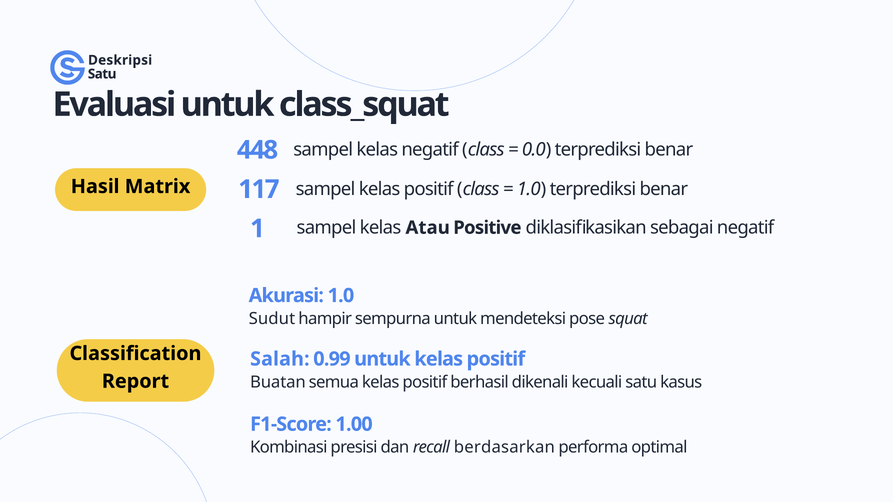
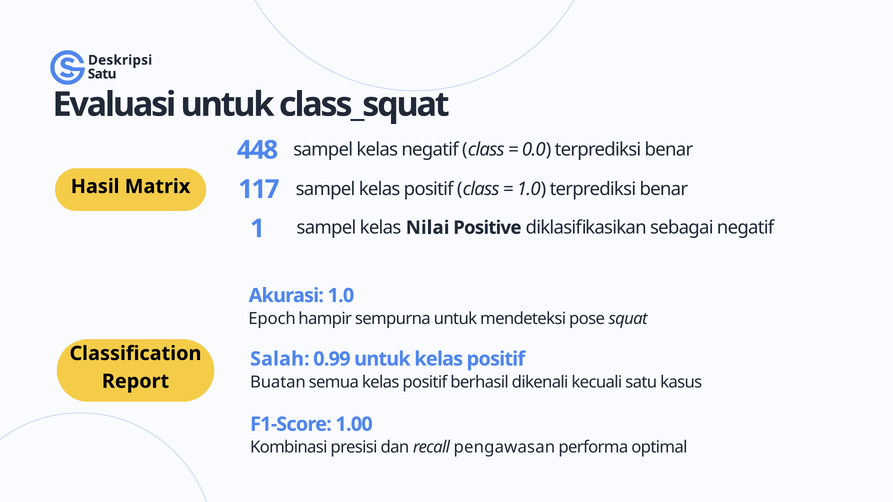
Atau: Atau -> Nilai (428, 228)
Sudut: Sudut -> Epoch (272, 319)
berdasarkan: berdasarkan -> pengawasan (504, 448)
